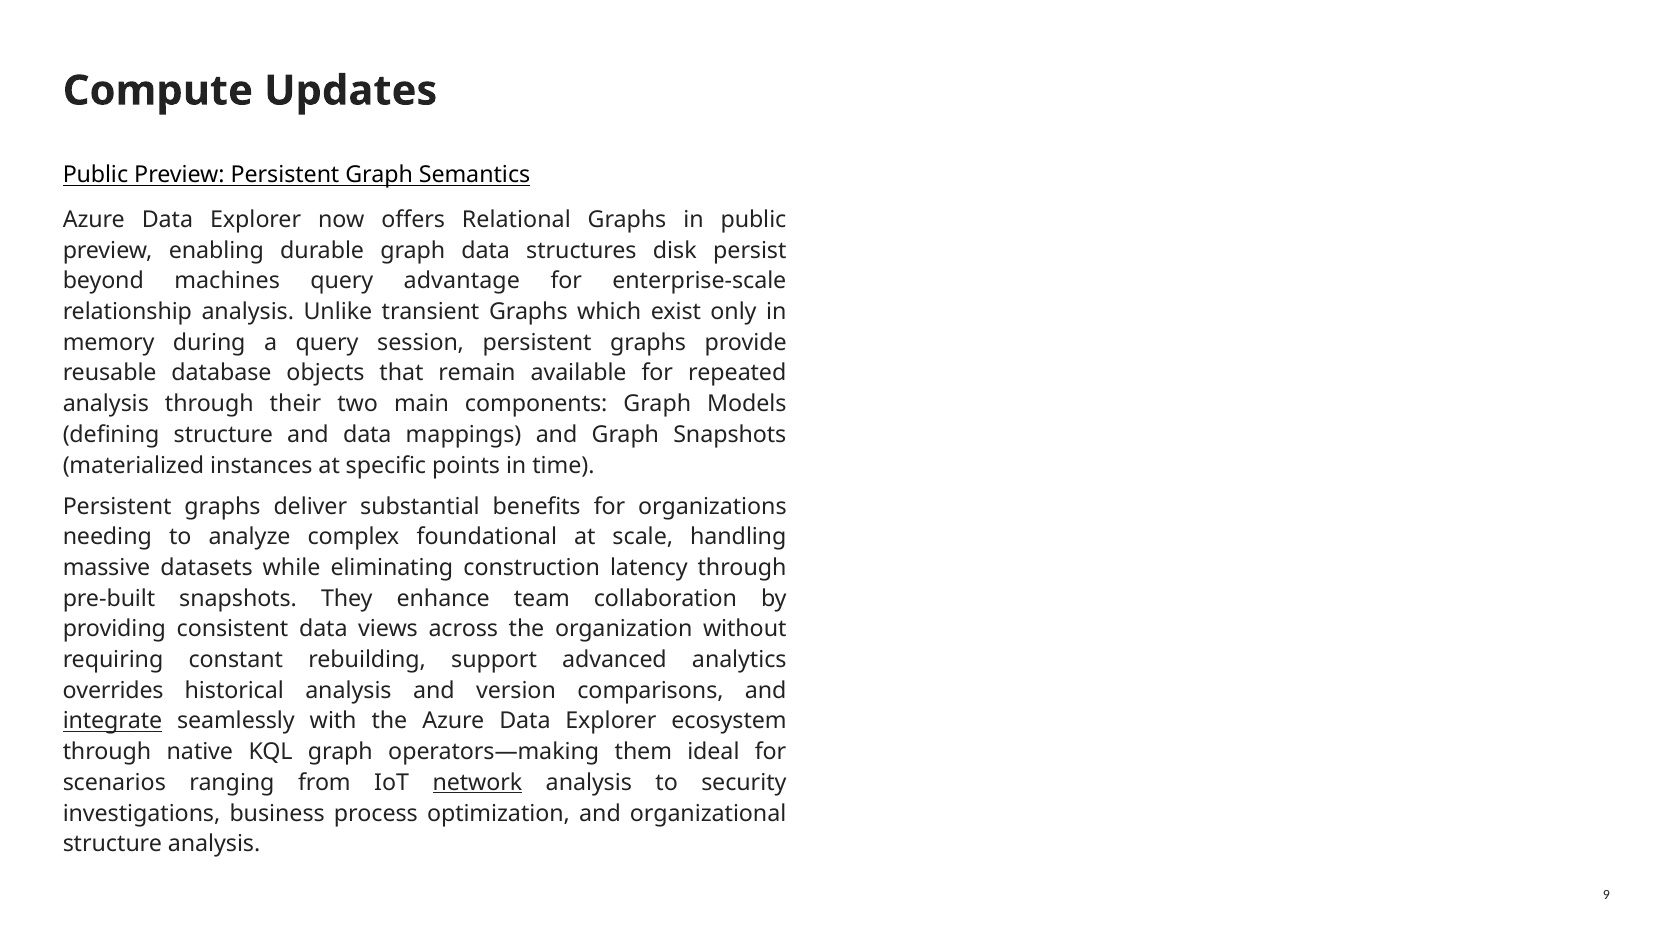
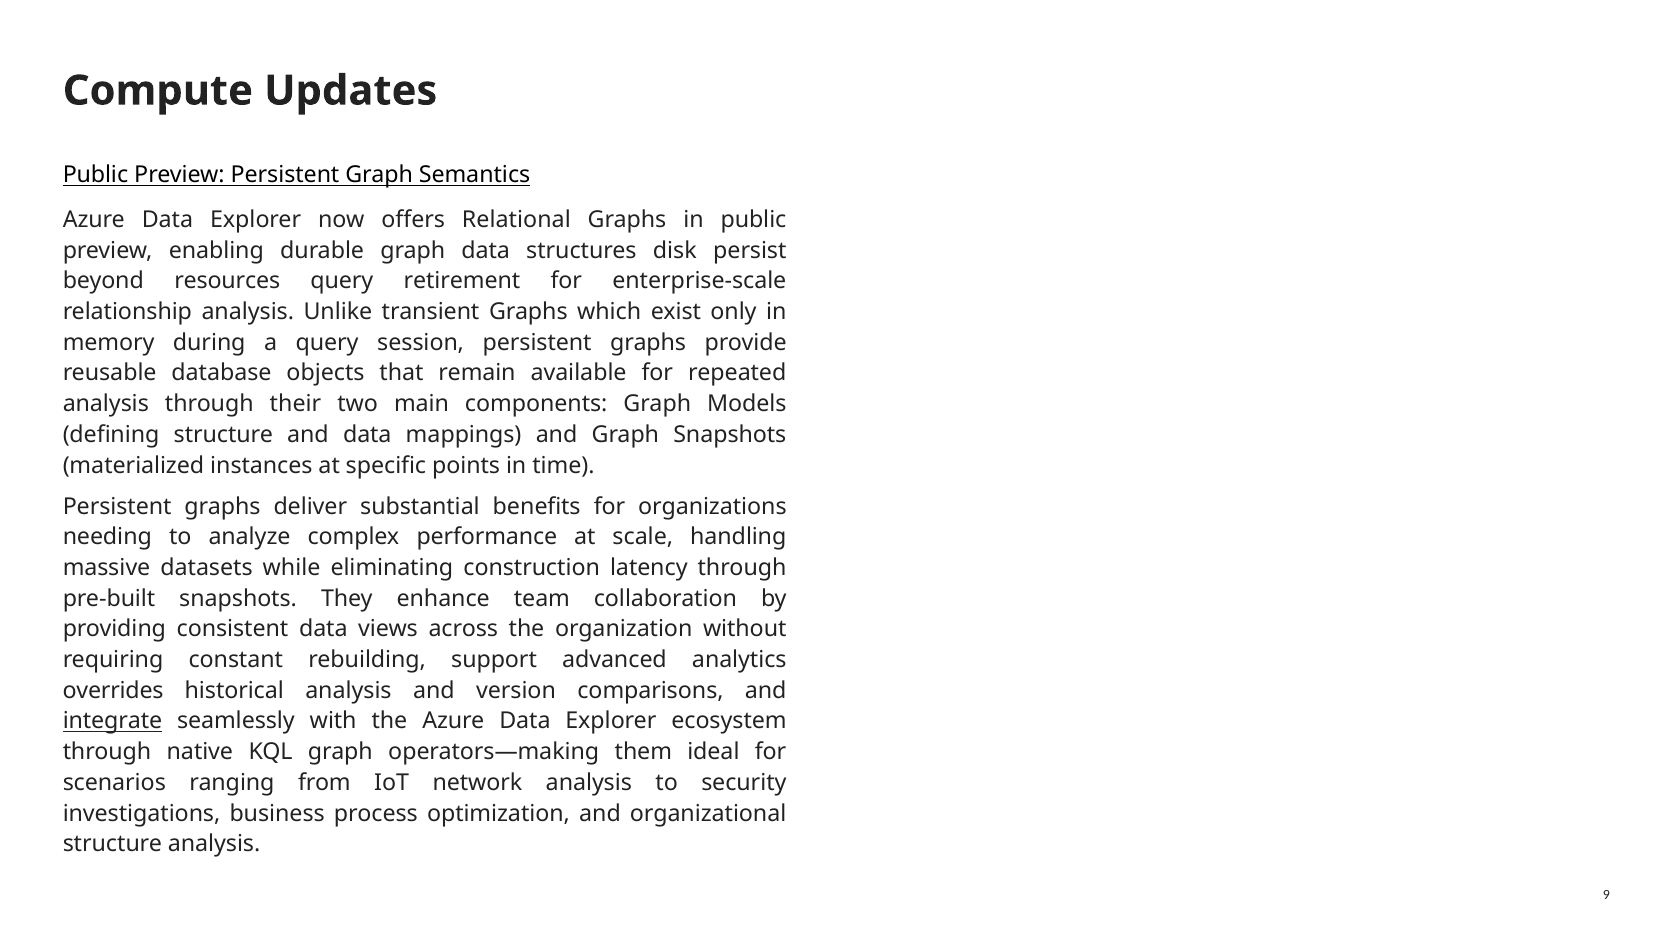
machines: machines -> resources (227, 281)
advantage: advantage -> retirement (462, 281)
foundational: foundational -> performance (487, 537)
network underline: present -> none (477, 783)
